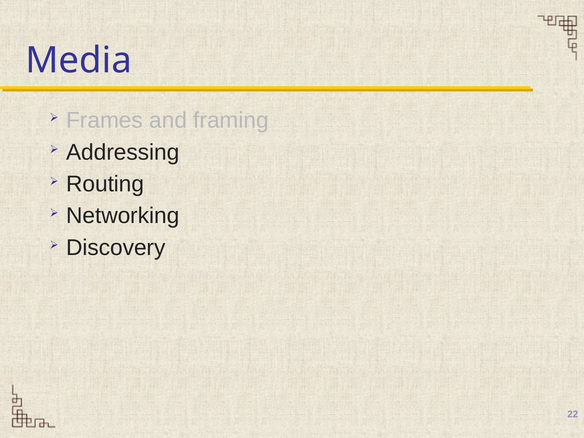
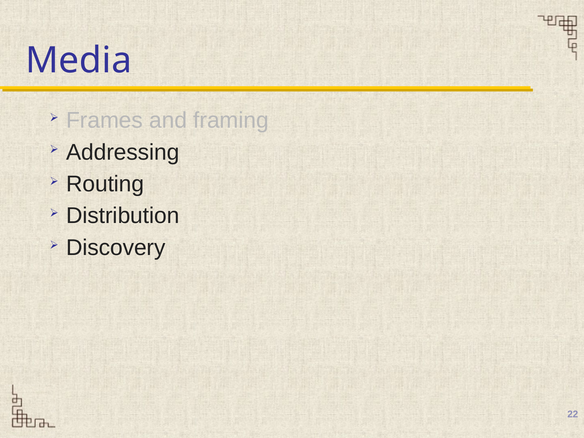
Networking: Networking -> Distribution (123, 216)
